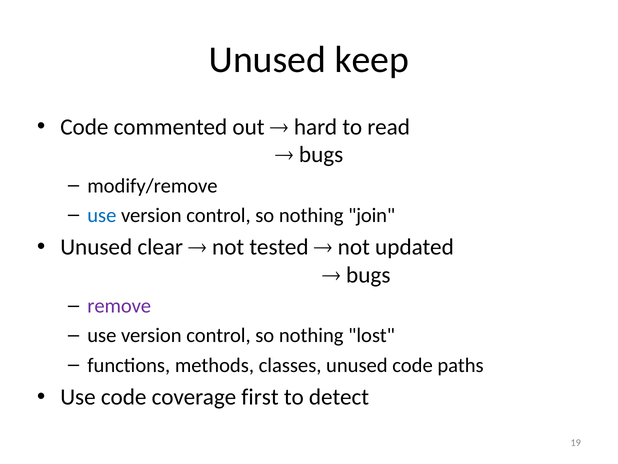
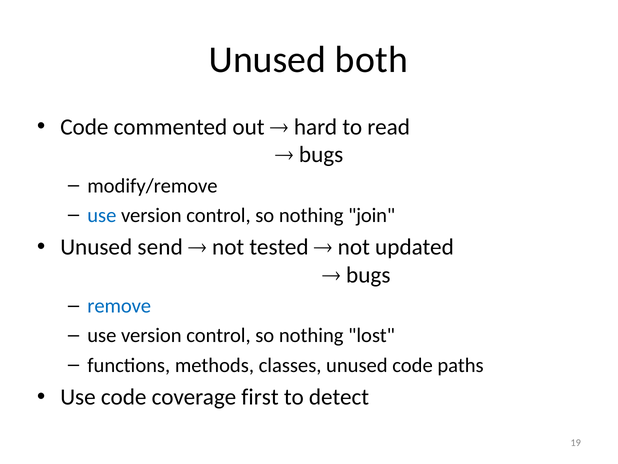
keep: keep -> both (371, 60)
clear: clear -> send (160, 247)
remove colour: purple -> blue (119, 306)
